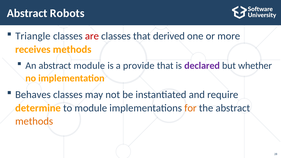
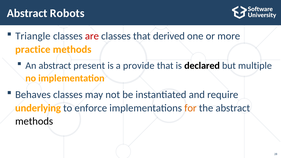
receives: receives -> practice (33, 49)
abstract module: module -> present (89, 66)
declared colour: purple -> black (202, 66)
whether: whether -> multiple (255, 66)
determine: determine -> underlying (38, 108)
to module: module -> enforce (91, 108)
methods colour: orange -> black (34, 121)
